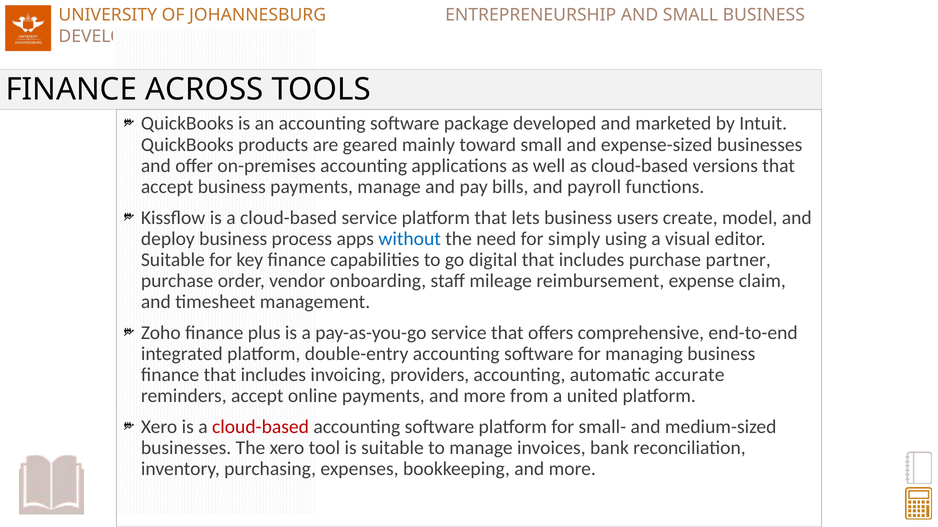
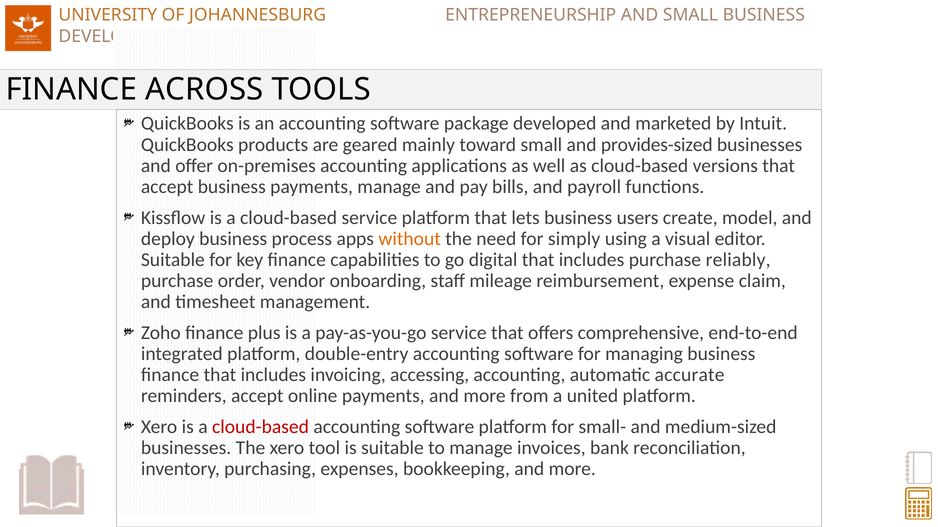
expense-sized: expense-sized -> provides-sized (657, 145)
without colour: blue -> orange (410, 239)
partner: partner -> reliably (738, 260)
providers: providers -> accessing (430, 375)
